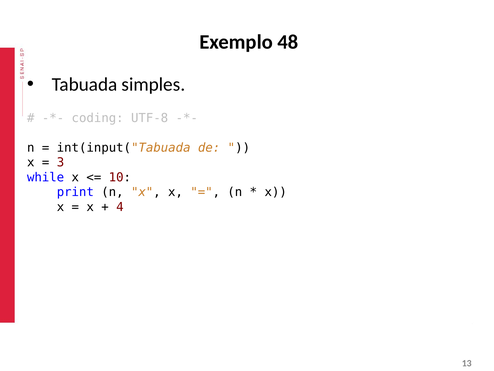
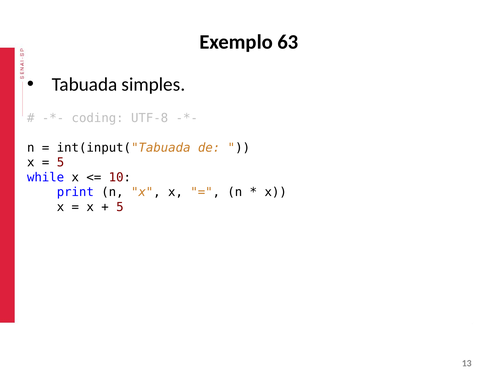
48: 48 -> 63 (288, 42)
3: 3 -> 5 (60, 162)
4: 4 -> 5 (120, 207)
